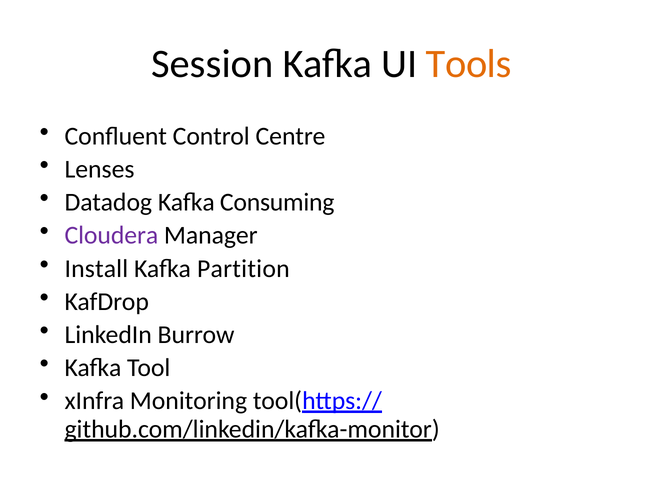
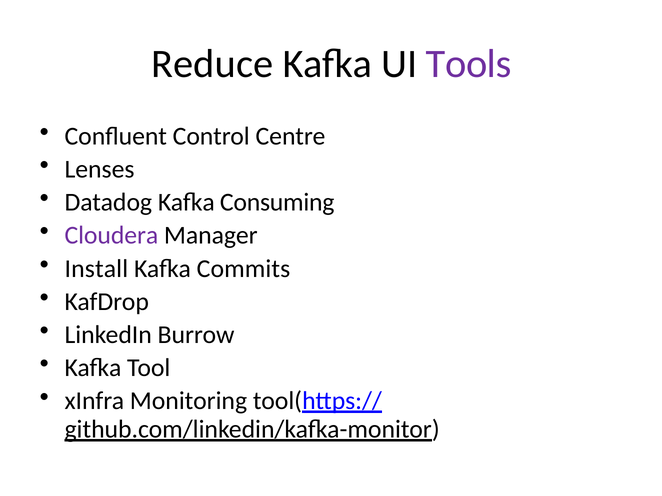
Session: Session -> Reduce (212, 64)
Tools colour: orange -> purple (469, 64)
Partition: Partition -> Commits (243, 269)
